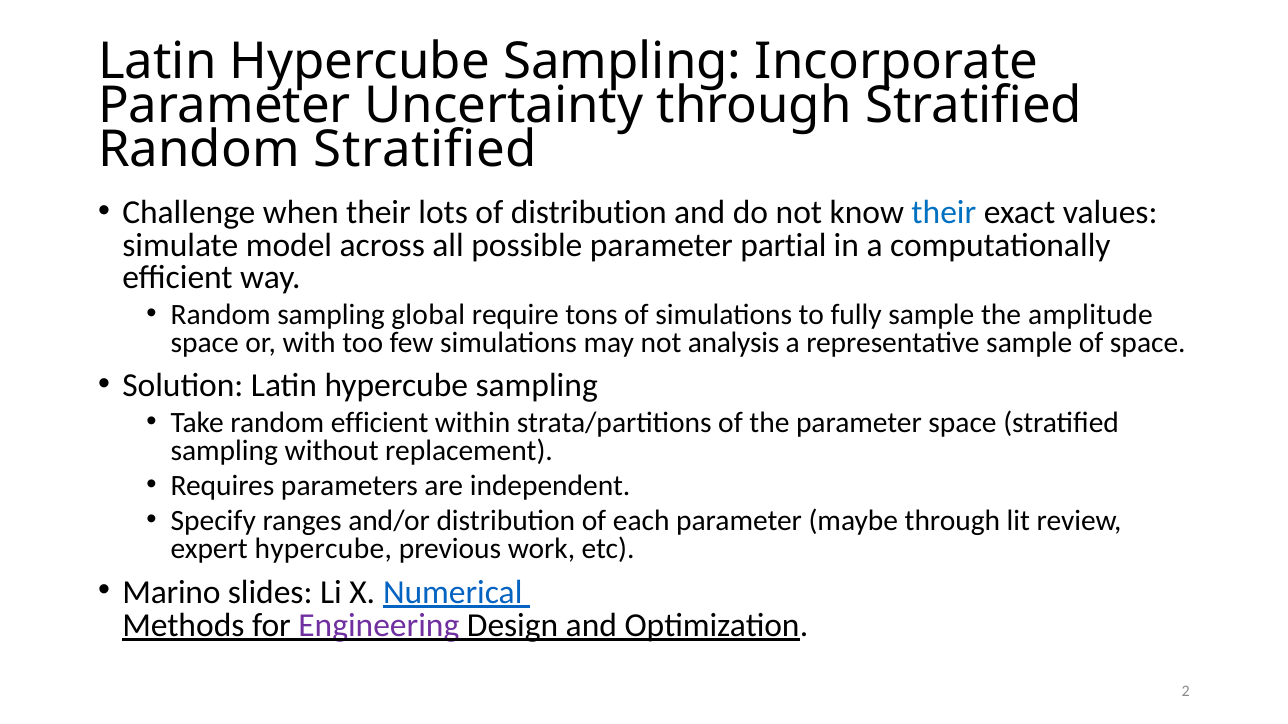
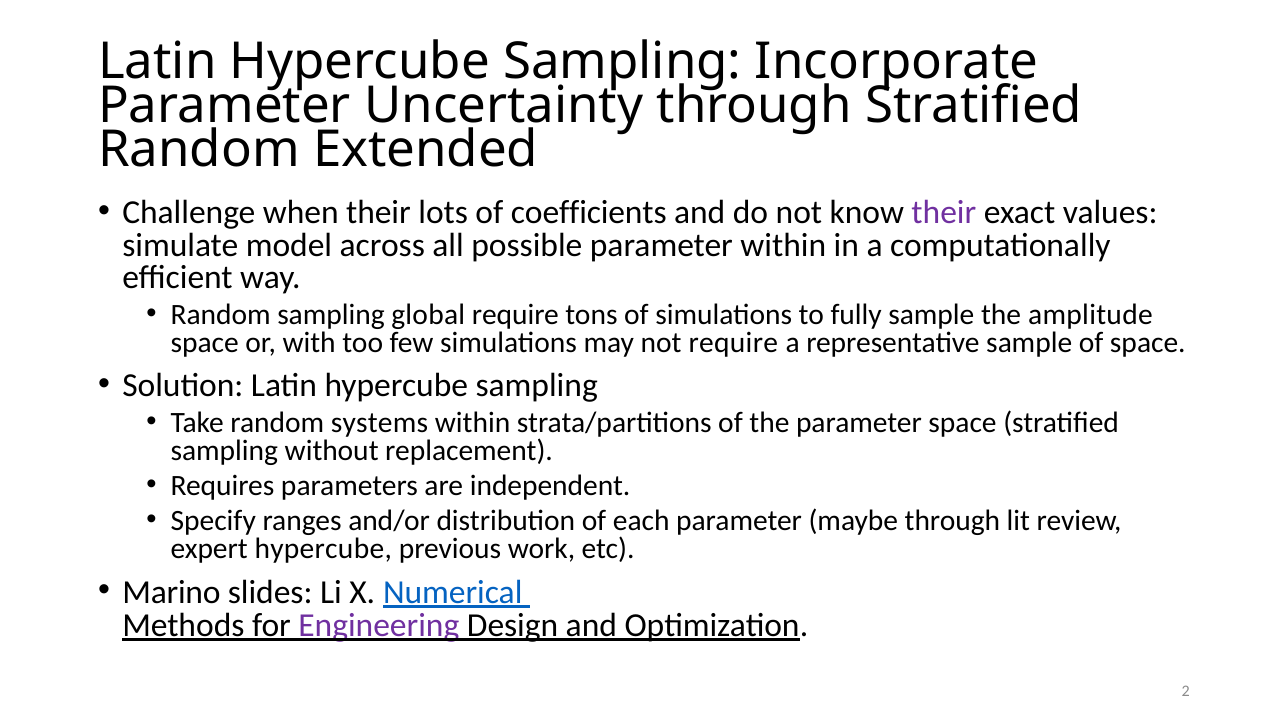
Random Stratified: Stratified -> Extended (426, 150)
of distribution: distribution -> coefficients (589, 213)
their colour: blue -> purple (944, 213)
parameter partial: partial -> within (783, 245)
not analysis: analysis -> require (733, 343)
random efficient: efficient -> systems (379, 423)
